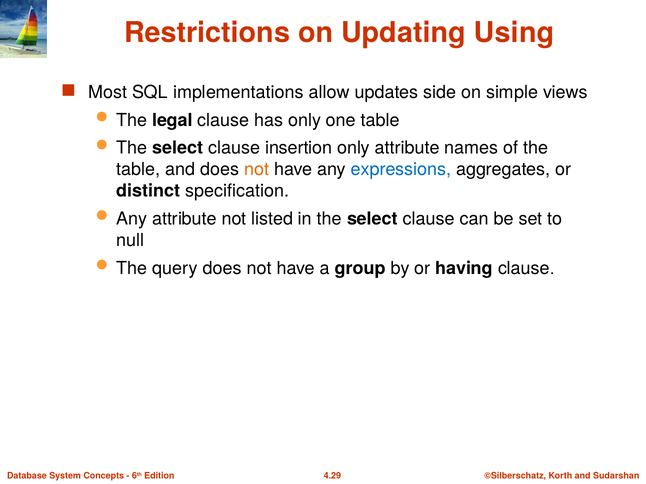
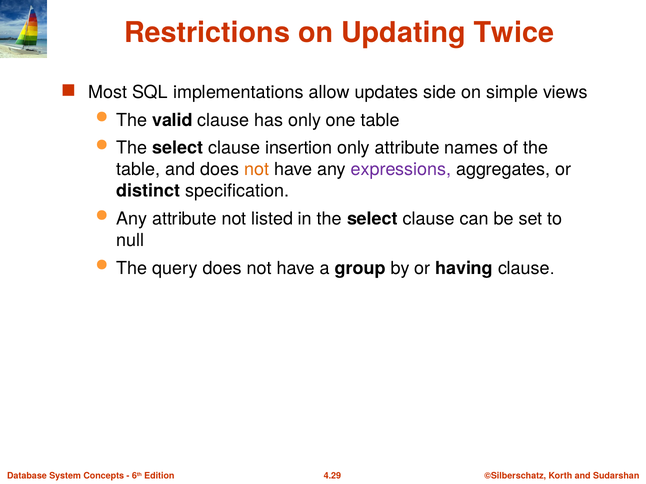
Using: Using -> Twice (514, 33)
legal: legal -> valid (172, 120)
expressions colour: blue -> purple (401, 170)
